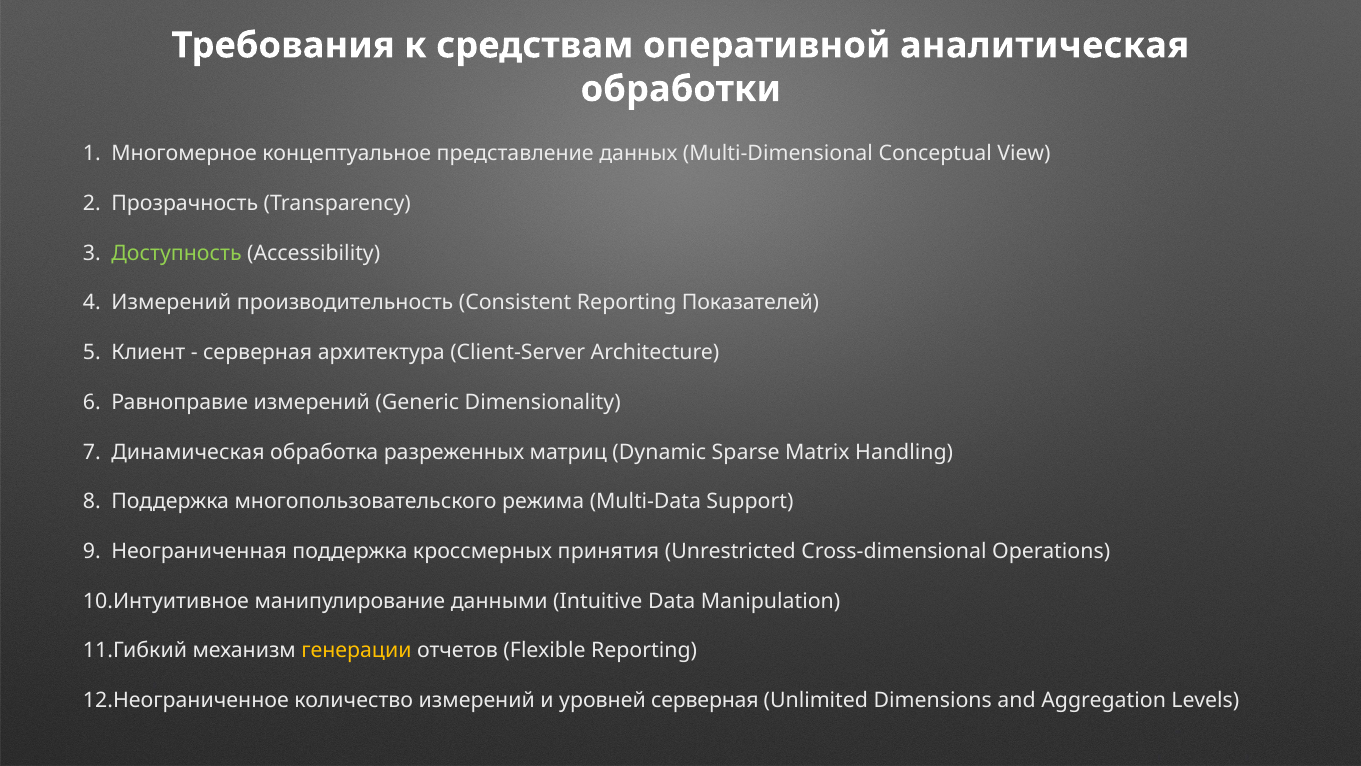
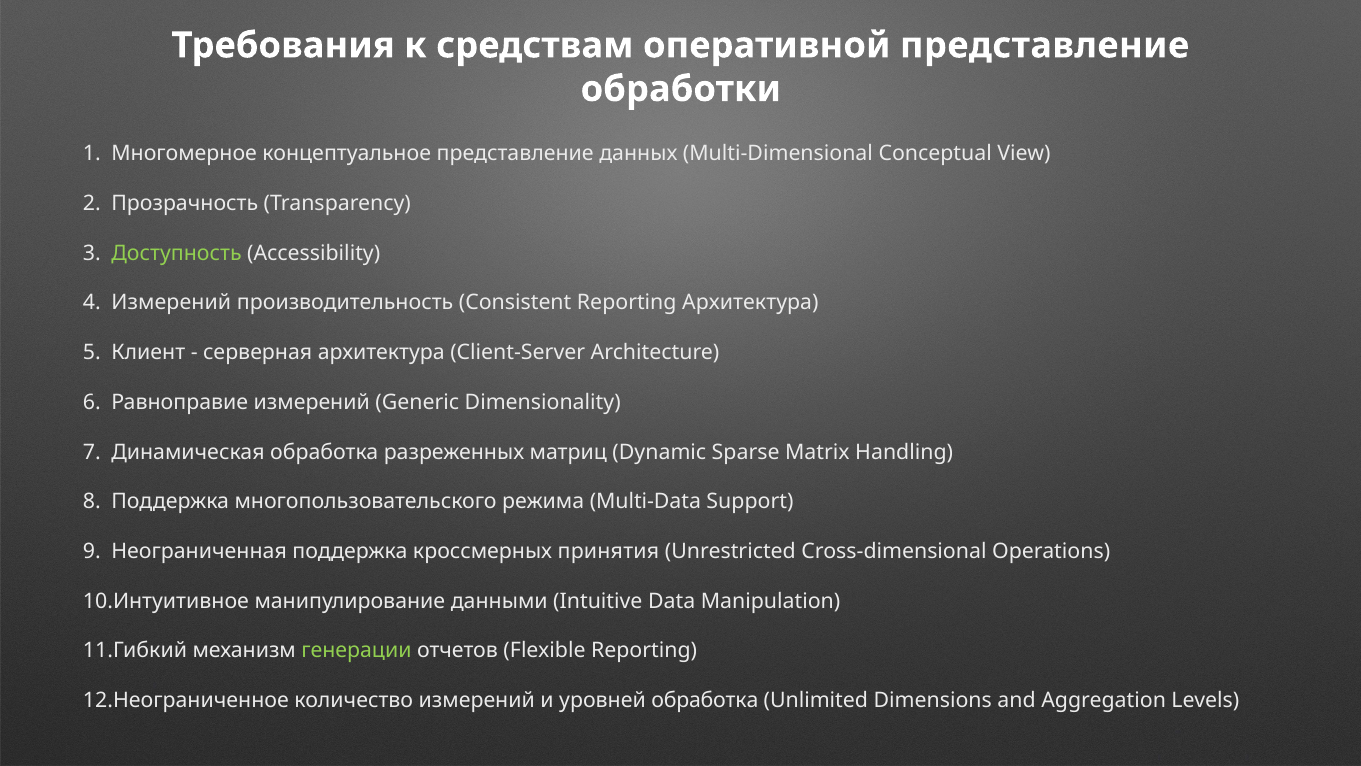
оперативной аналитическая: аналитическая -> представление (1045, 45)
Reporting Показателей: Показателей -> Архитектура (750, 303)
генерации colour: yellow -> light green (356, 651)
уровней серверная: серверная -> обработка (705, 700)
